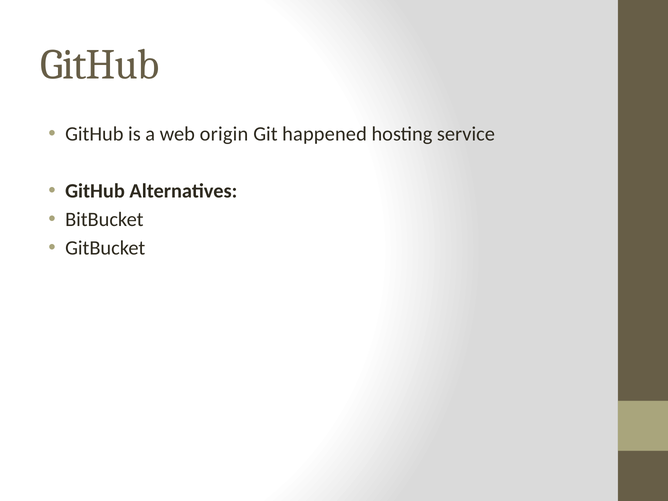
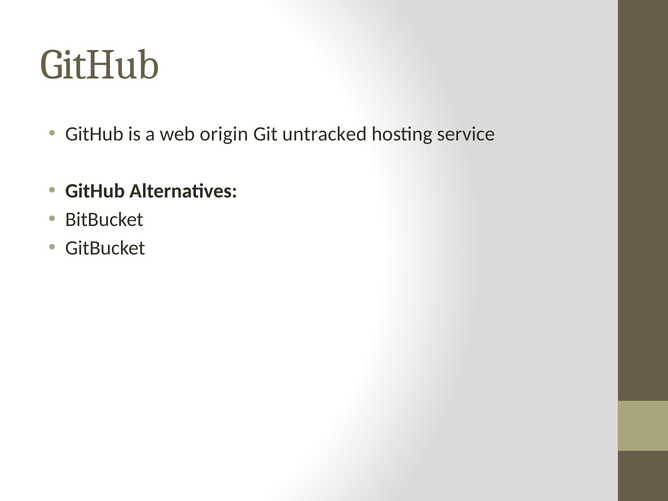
happened: happened -> untracked (325, 134)
